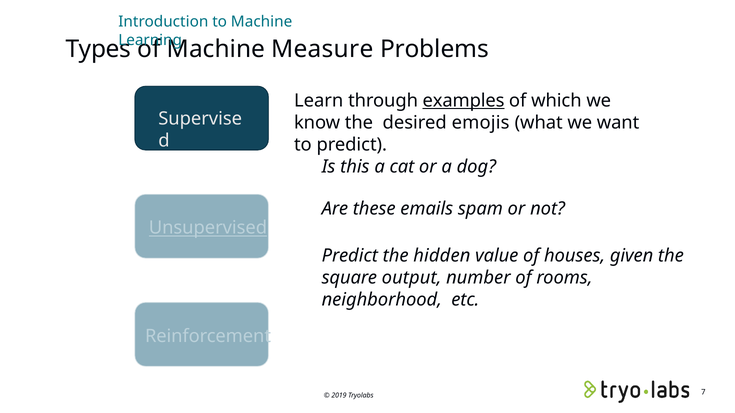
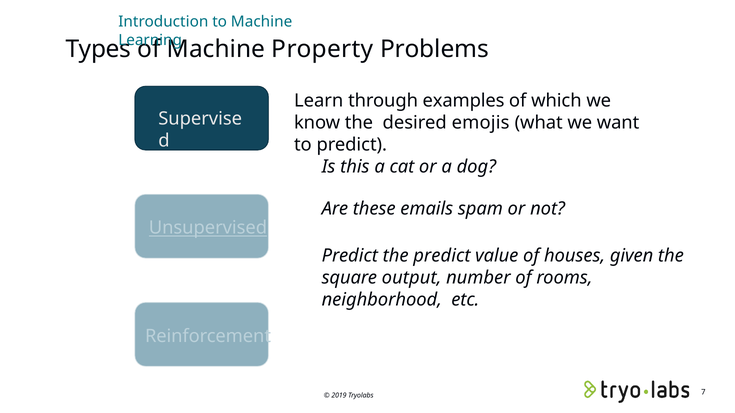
Measure: Measure -> Property (322, 49)
examples underline: present -> none (464, 101)
the hidden: hidden -> predict (442, 256)
